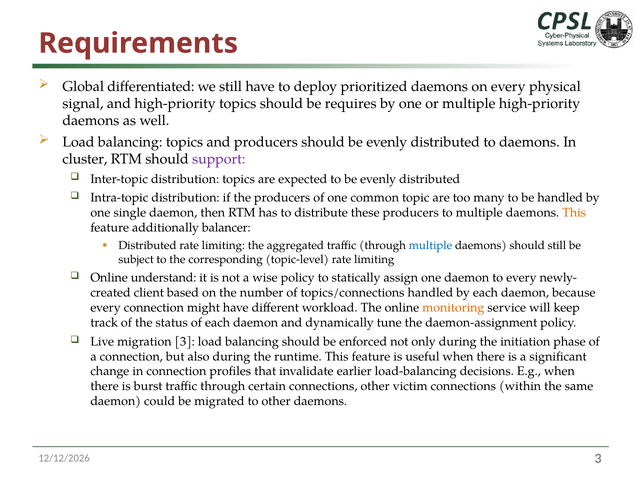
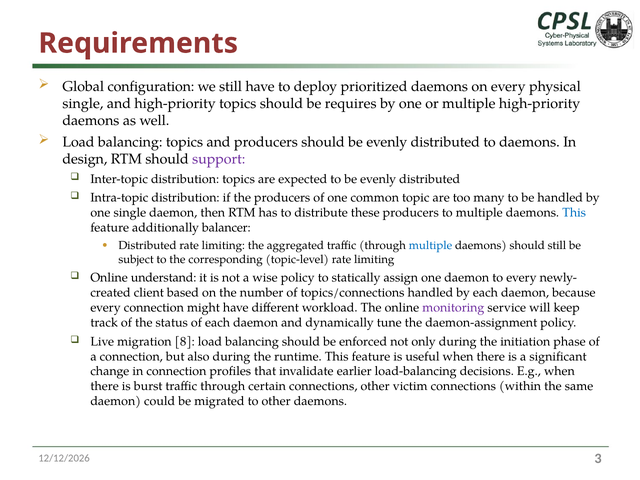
differentiated: differentiated -> configuration (151, 87)
signal: signal -> single (83, 104)
cluster: cluster -> design (85, 159)
This colour: orange -> blue (574, 213)
monitoring colour: orange -> purple (453, 308)
migration 3: 3 -> 8 (185, 341)
